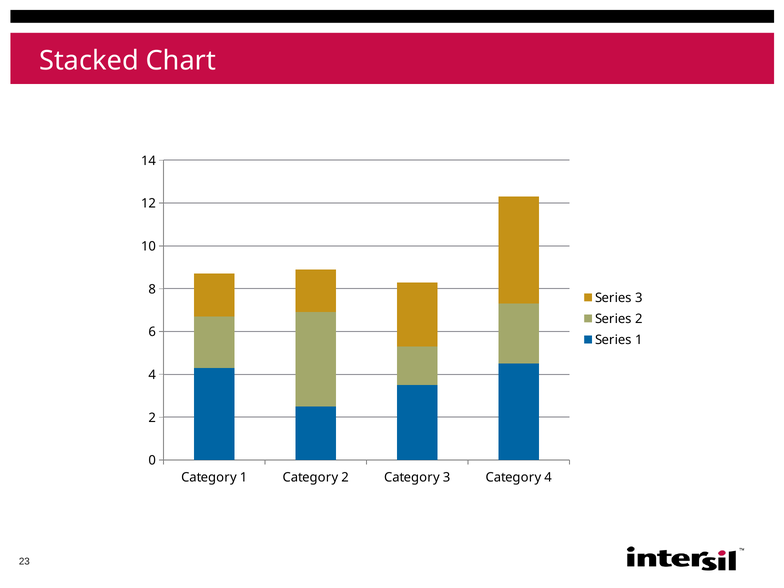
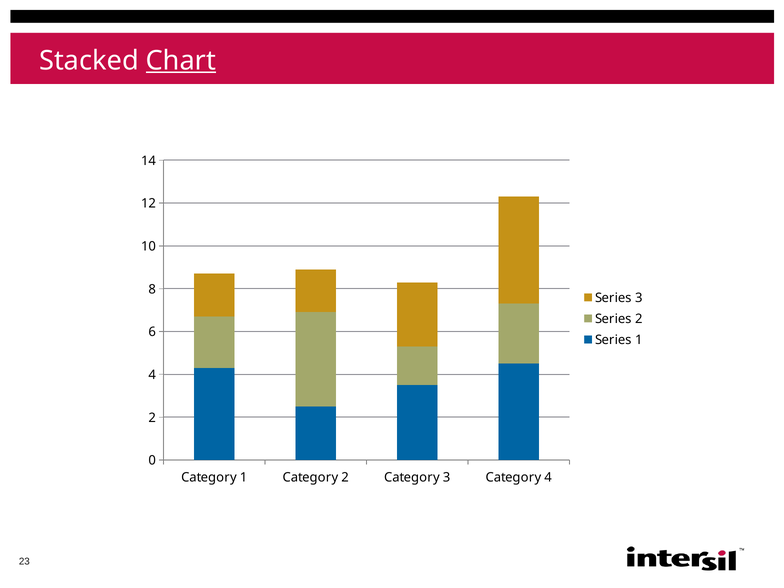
Chart underline: none -> present (181, 61)
